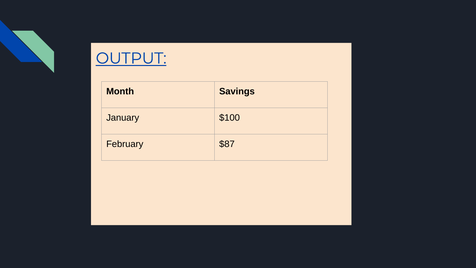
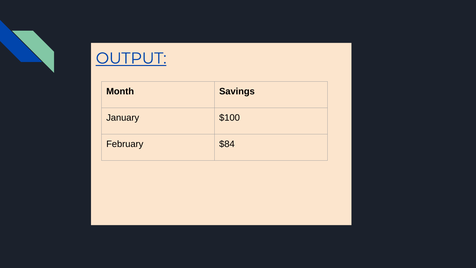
$87: $87 -> $84 (227, 144)
